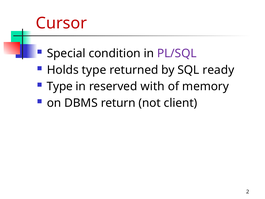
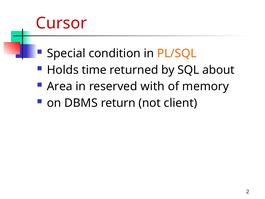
PL/SQL colour: purple -> orange (177, 53)
Holds type: type -> time (94, 70)
ready: ready -> about (218, 70)
Type: Type -> Area (60, 86)
